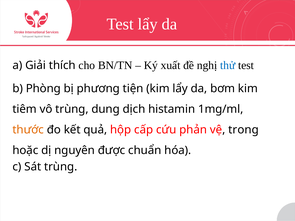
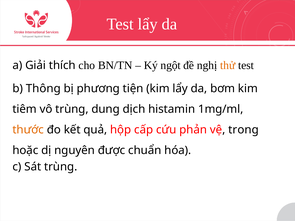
xuất: xuất -> ngột (171, 65)
thử colour: blue -> orange (228, 65)
Phòng: Phòng -> Thông (43, 89)
